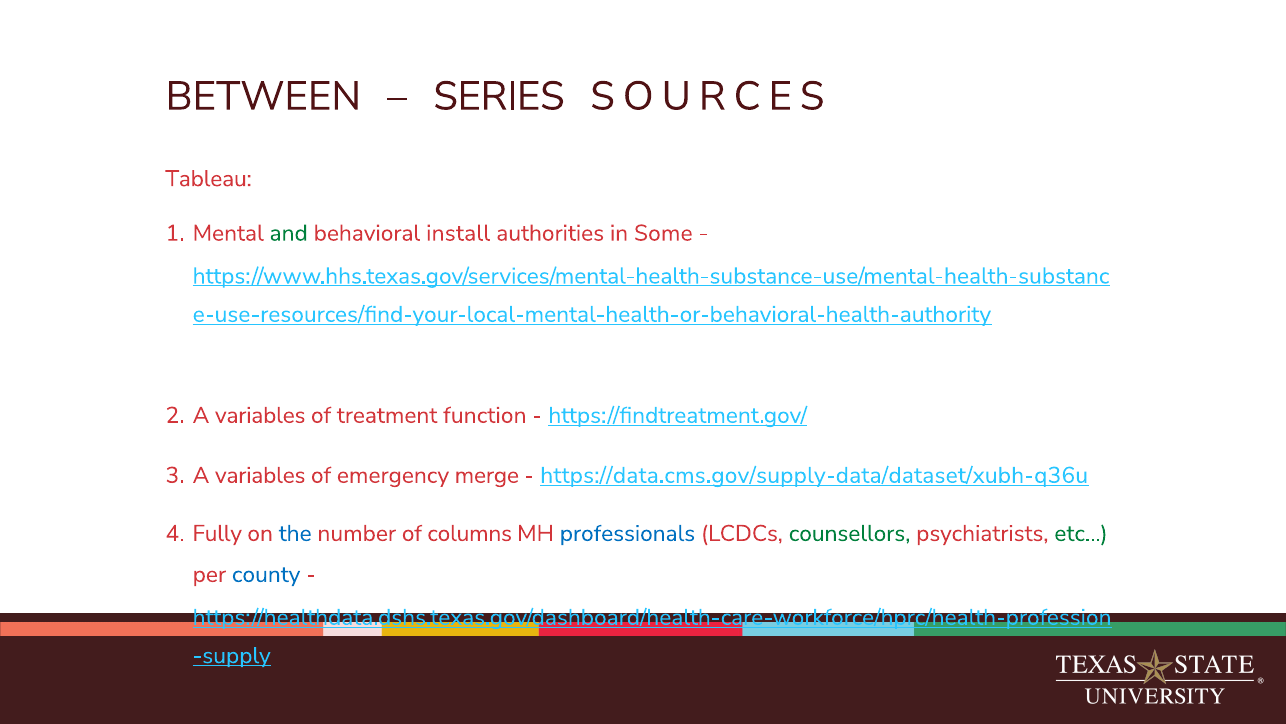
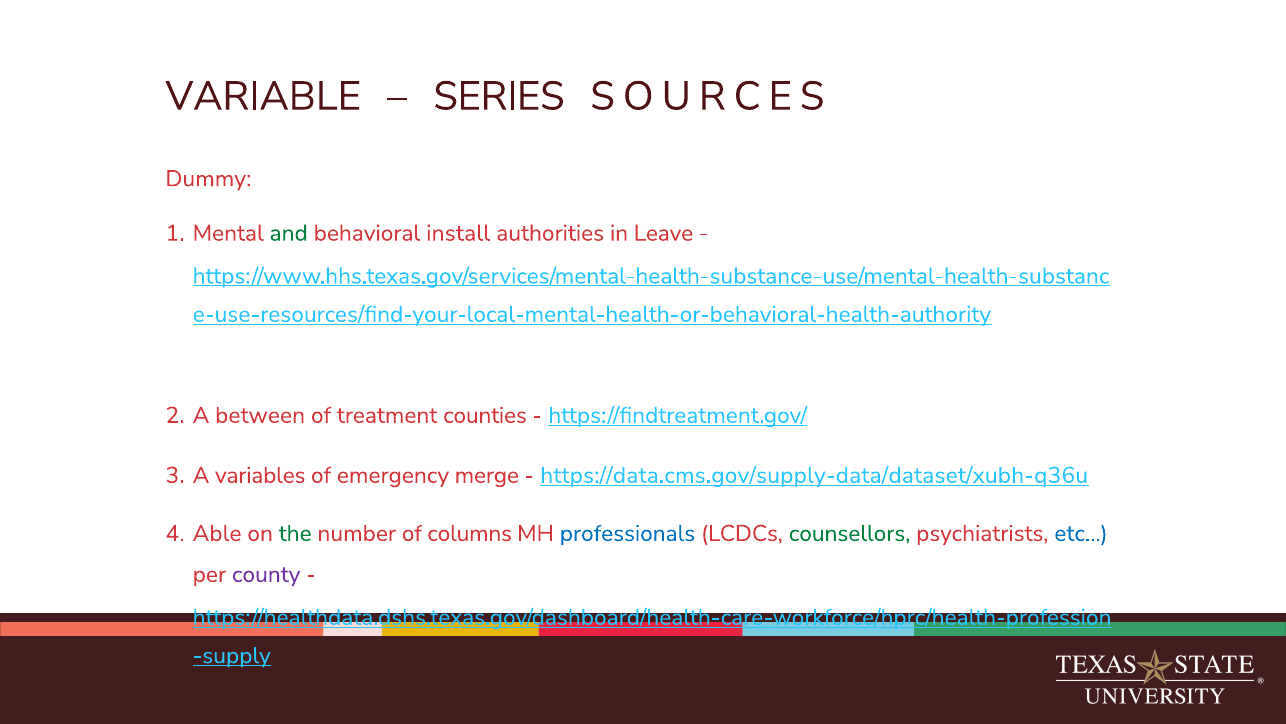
BETWEEN: BETWEEN -> VARIABLE (263, 96)
Tableau: Tableau -> Dummy (208, 179)
Some: Some -> Leave (663, 233)
variables: variables -> between (260, 415)
function: function -> counties (485, 415)
Fully: Fully -> Able (217, 533)
the colour: blue -> green (295, 533)
etc colour: green -> blue (1081, 533)
county colour: blue -> purple (266, 574)
